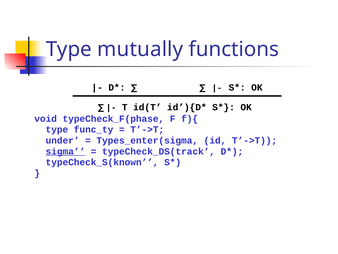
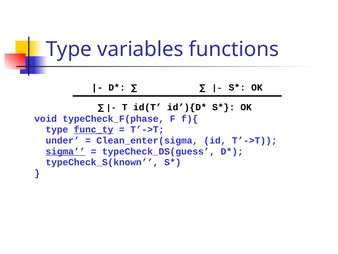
mutually: mutually -> variables (140, 49)
func_ty underline: none -> present (94, 129)
Types_enter(sigma: Types_enter(sigma -> Clean_enter(sigma (147, 140)
typeCheck_DS(track: typeCheck_DS(track -> typeCheck_DS(guess (159, 151)
